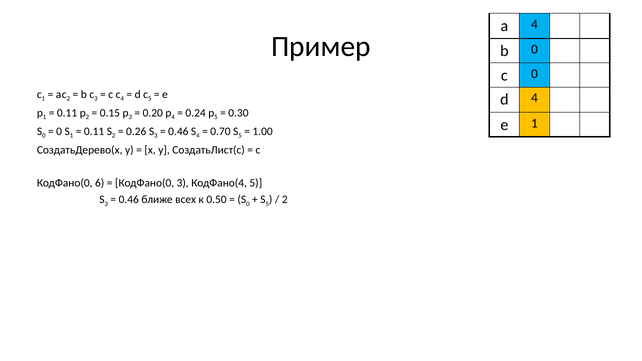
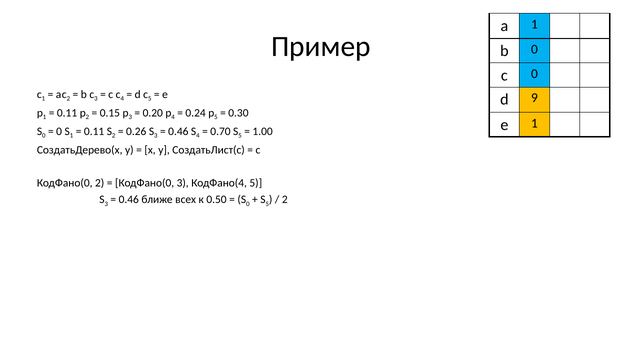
a 4: 4 -> 1 (535, 24)
d 4: 4 -> 9 (535, 98)
6: 6 -> 2 (100, 183)
